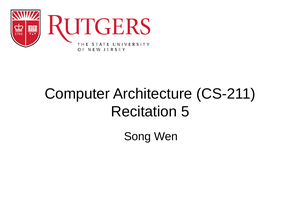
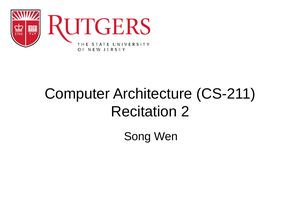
5: 5 -> 2 (185, 111)
